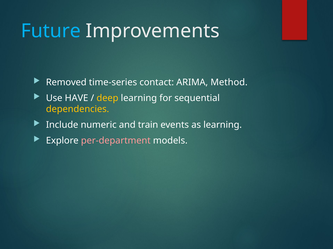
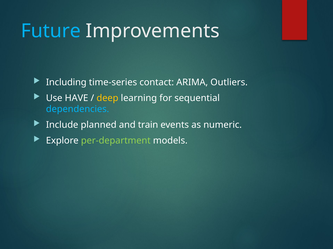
Removed: Removed -> Including (66, 83)
Method: Method -> Outliers (229, 83)
dependencies colour: yellow -> light blue (78, 109)
numeric: numeric -> planned (99, 125)
as learning: learning -> numeric (223, 125)
per-department colour: pink -> light green (116, 141)
